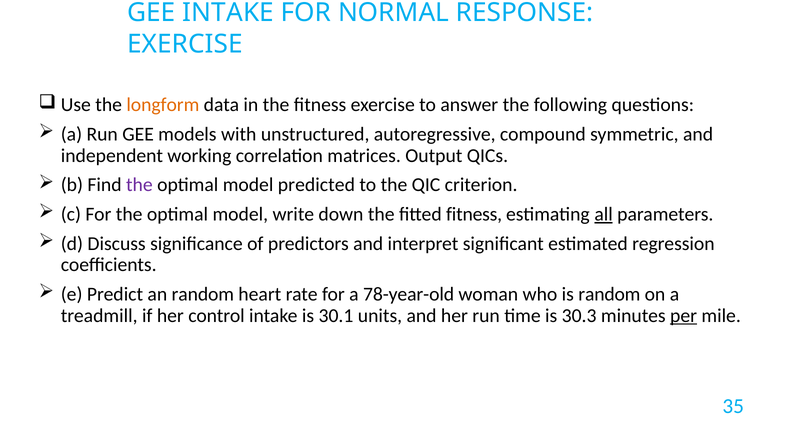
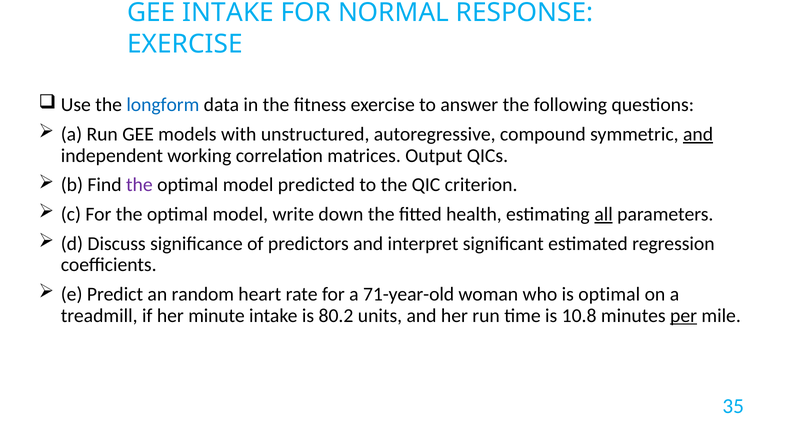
longform colour: orange -> blue (163, 105)
and underline: none -> present (698, 134)
fitted fitness: fitness -> health (474, 214)
78-year-old: 78-year-old -> 71-year-old (409, 294)
is random: random -> optimal (609, 294)
control: control -> minute (216, 316)
30.1: 30.1 -> 80.2 (336, 316)
30.3: 30.3 -> 10.8 (579, 316)
